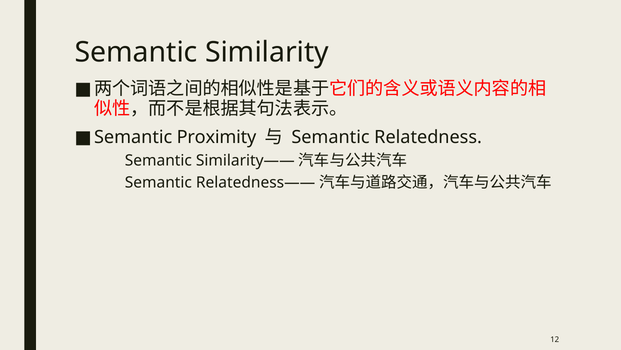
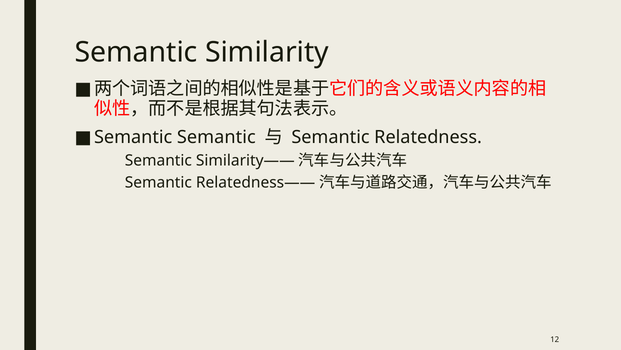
Semantic Proximity: Proximity -> Semantic (216, 137)
